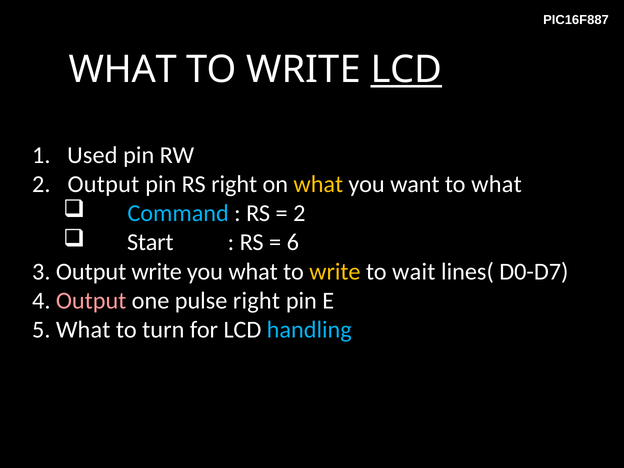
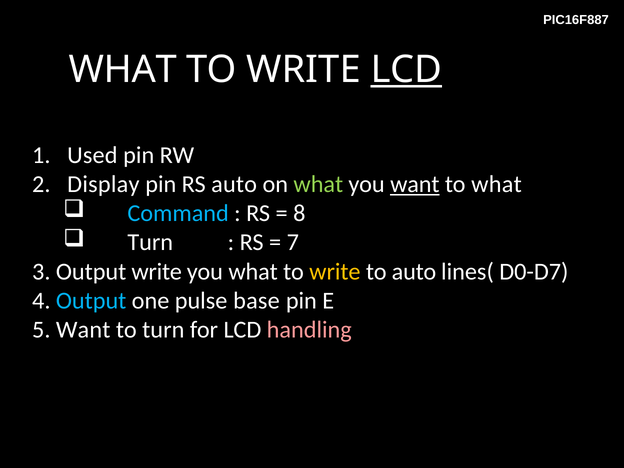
Output: Output -> Display (103, 184)
RS right: right -> auto (234, 184)
what colour: yellow -> light green (318, 184)
want underline: none -> present (415, 184)
2: 2 -> 8 (299, 213)
Start: Start -> Turn (150, 242)
6: 6 -> 7 (293, 242)
to wait: wait -> auto (414, 272)
Output colour: pink -> light blue (91, 301)
pulse right: right -> base (256, 301)
5 What: What -> Want (83, 330)
handling colour: light blue -> pink (309, 330)
